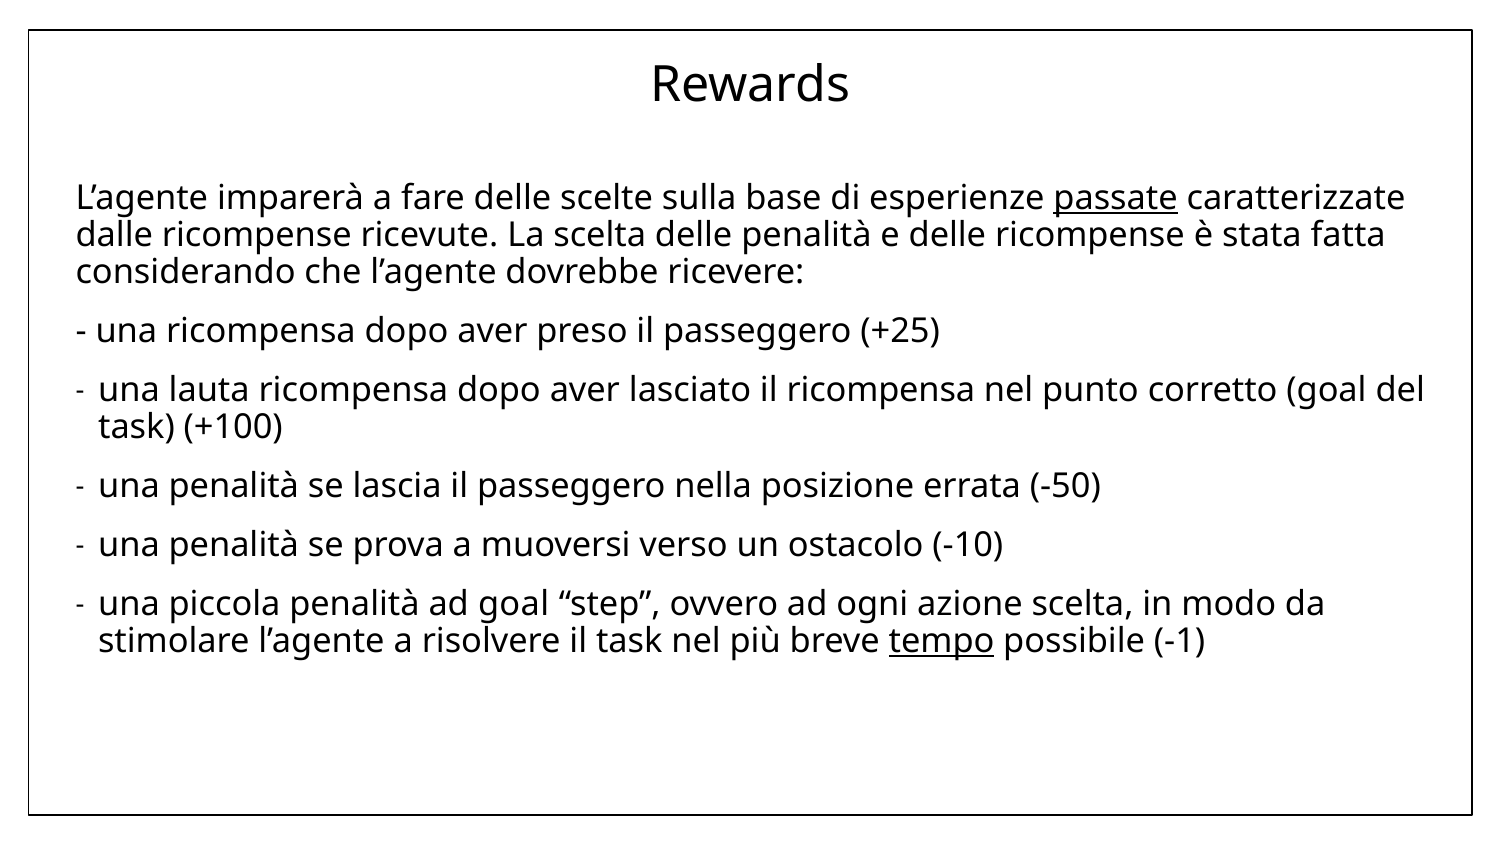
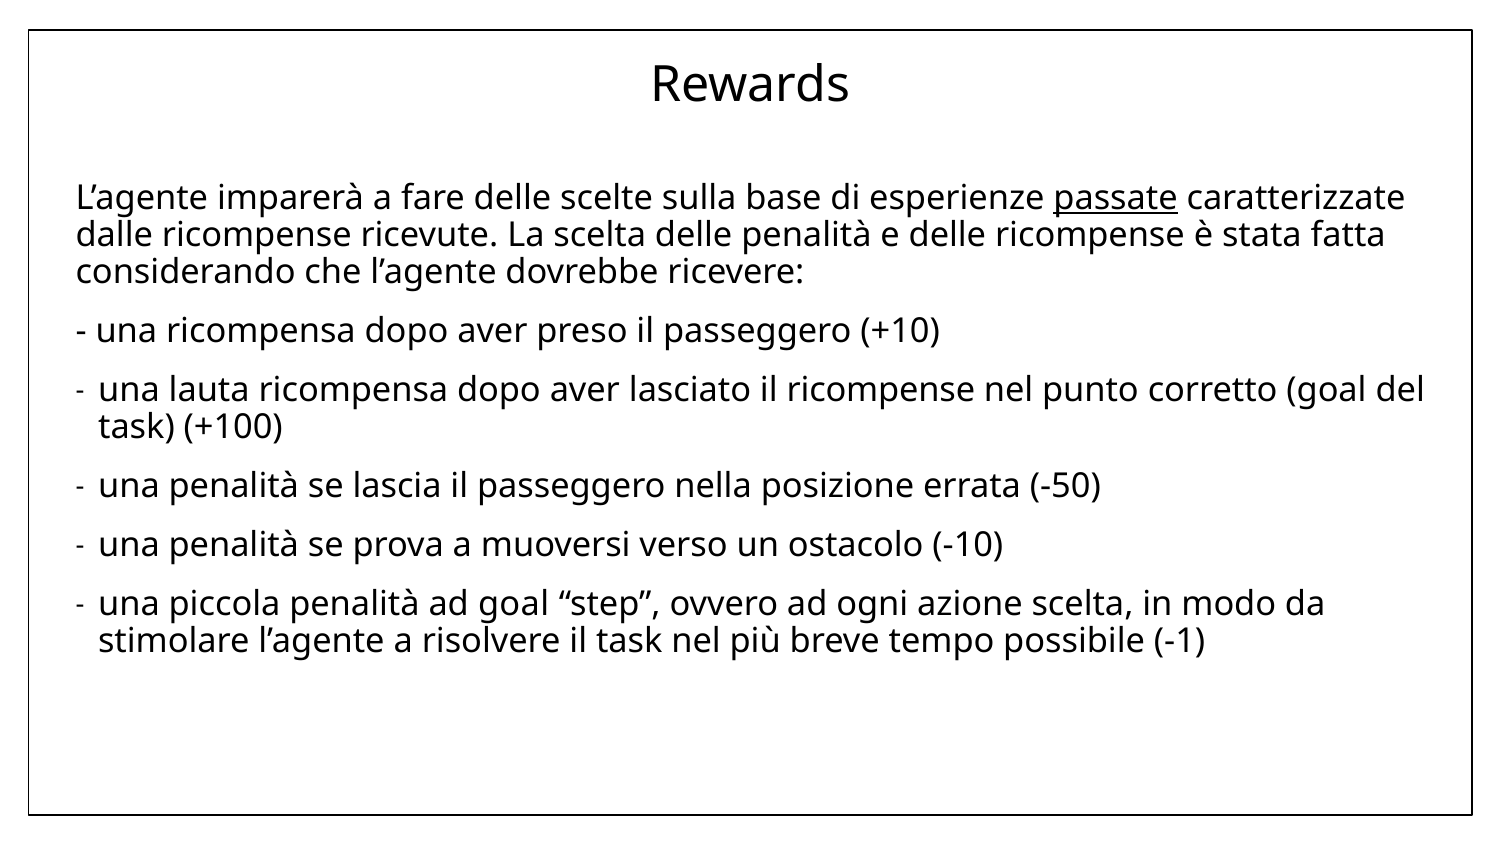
+25: +25 -> +10 (900, 331)
il ricompensa: ricompensa -> ricompense (881, 390)
tempo underline: present -> none (942, 642)
